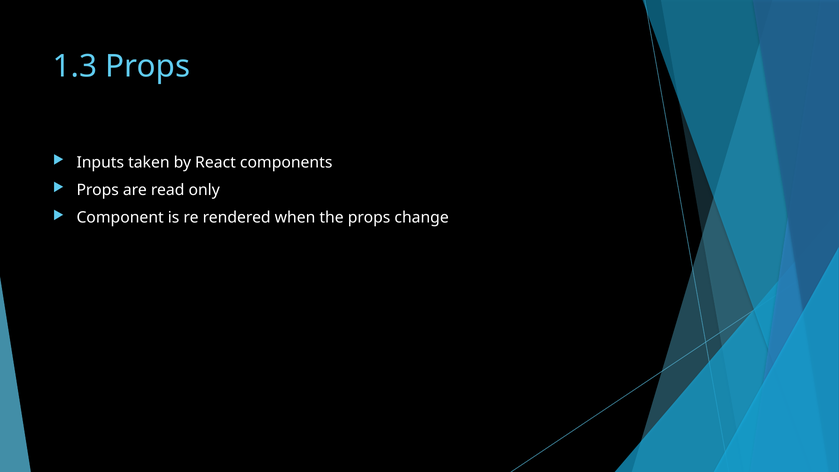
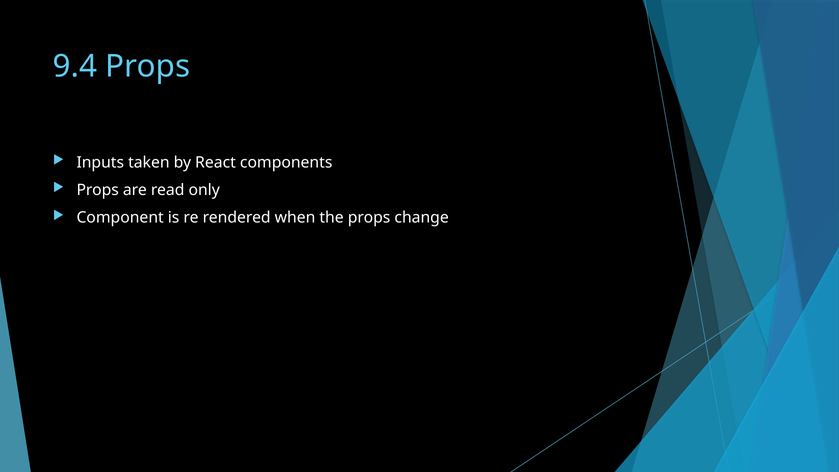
1.3: 1.3 -> 9.4 (75, 66)
